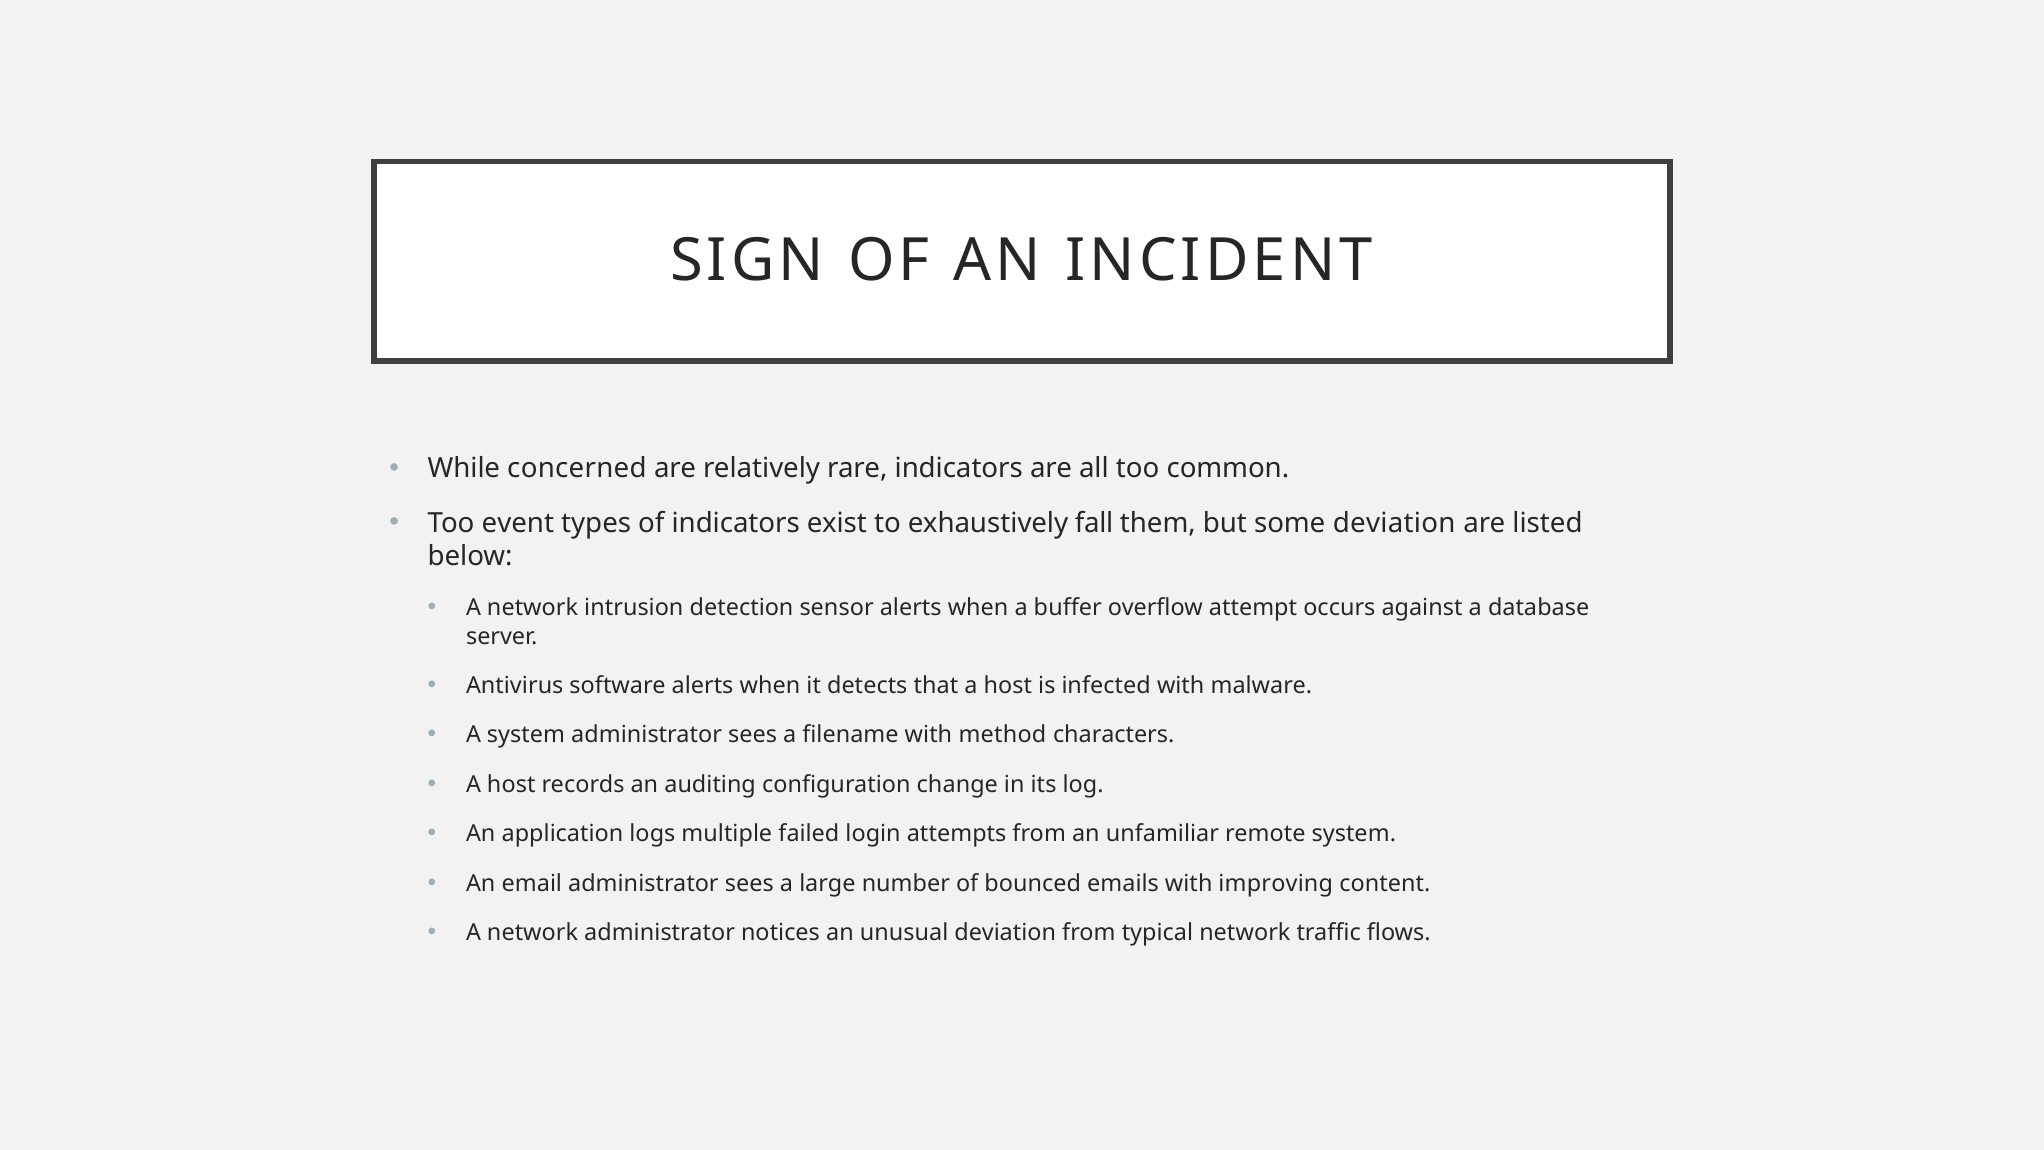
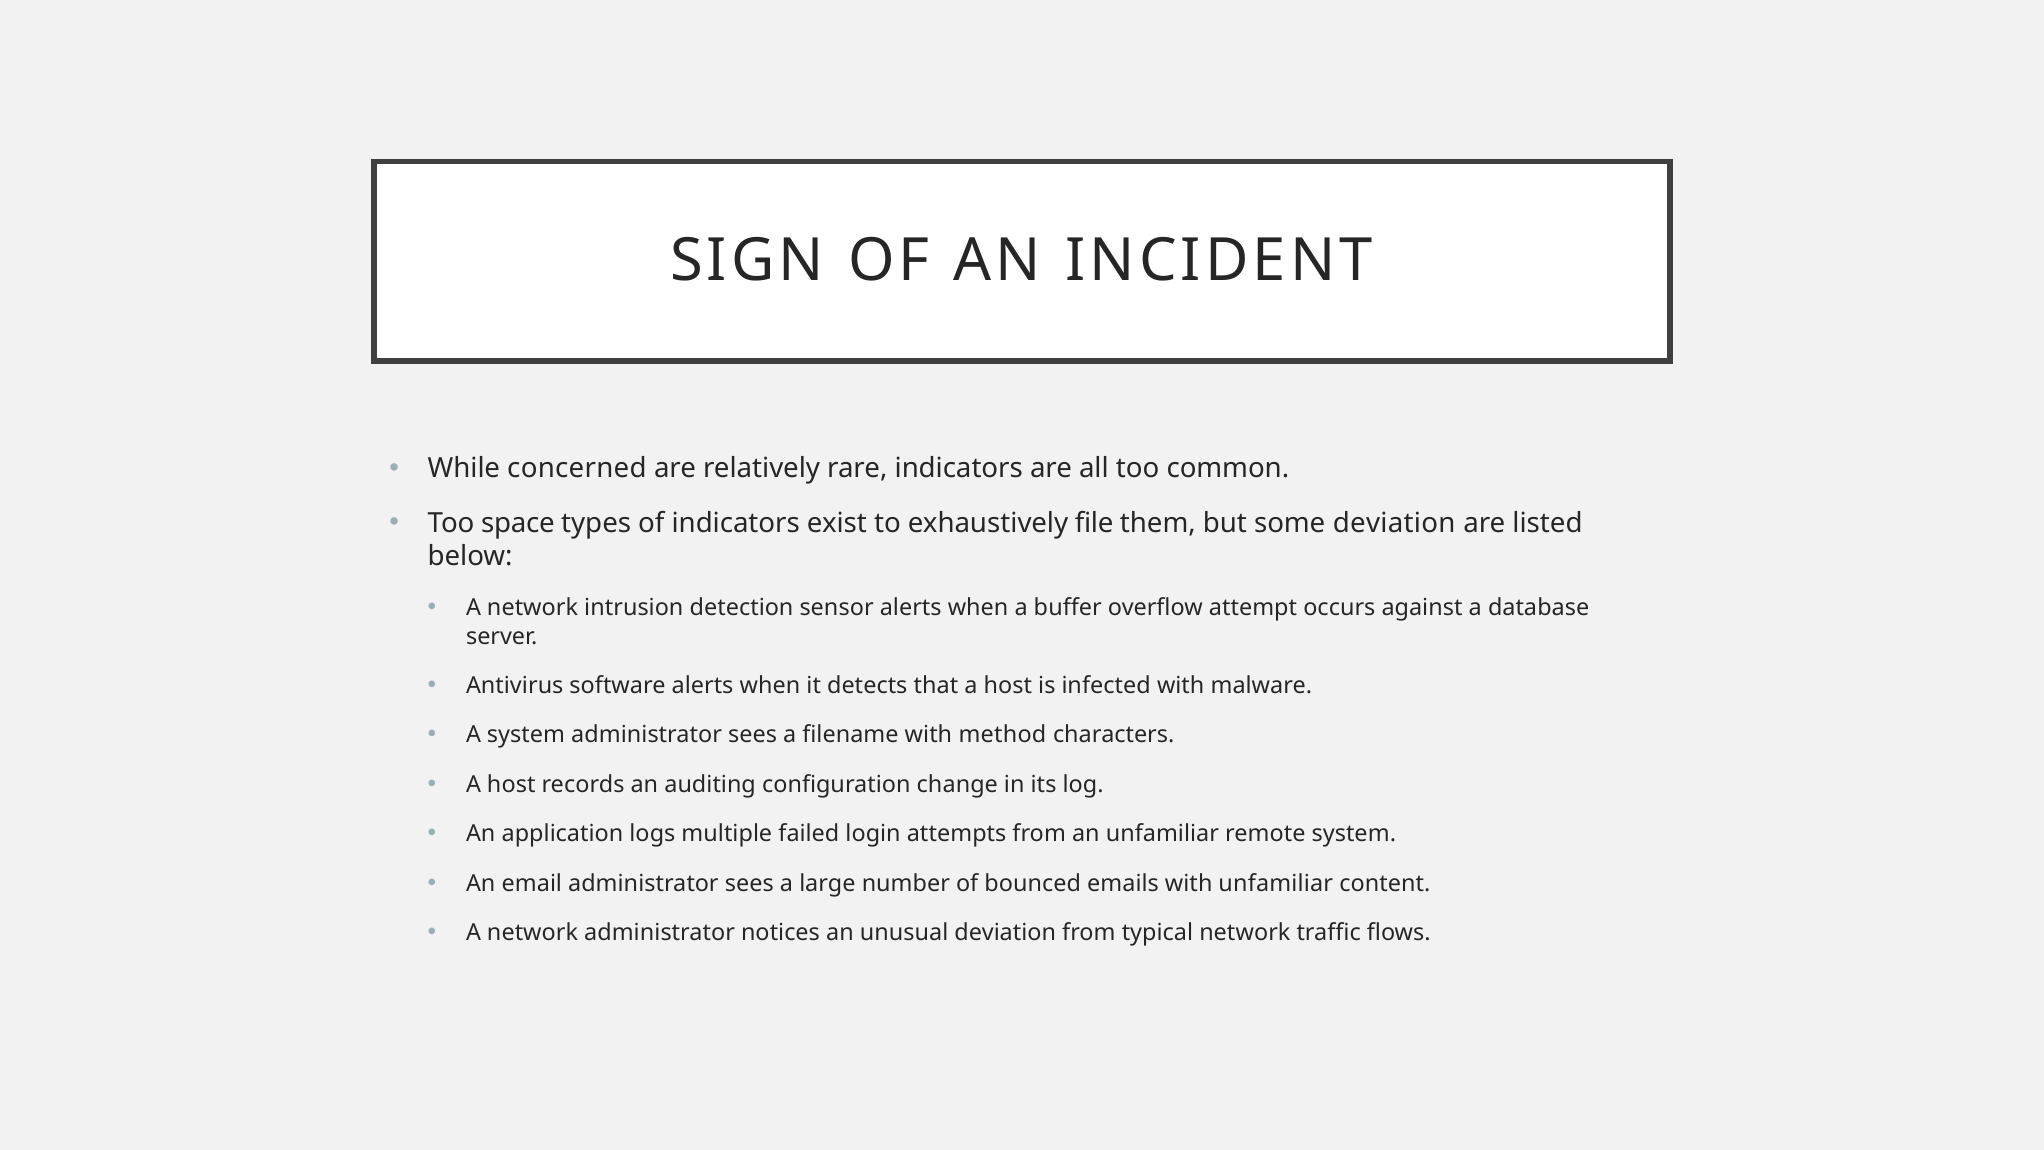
event: event -> space (518, 523)
fall: fall -> file (1094, 523)
with improving: improving -> unfamiliar (1276, 883)
